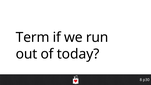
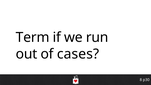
today: today -> cases (78, 54)
